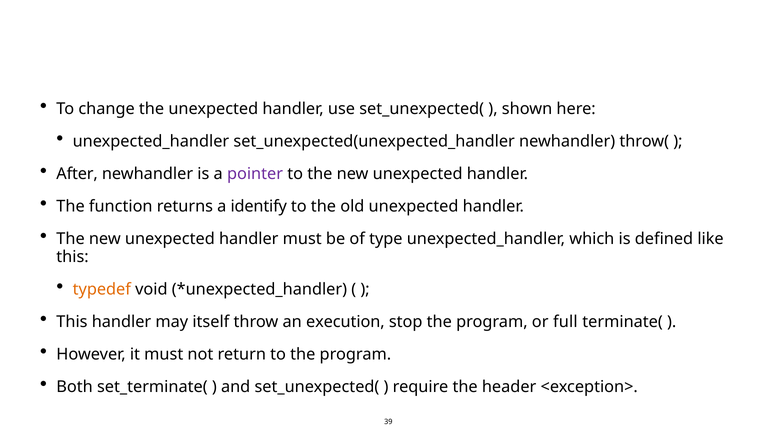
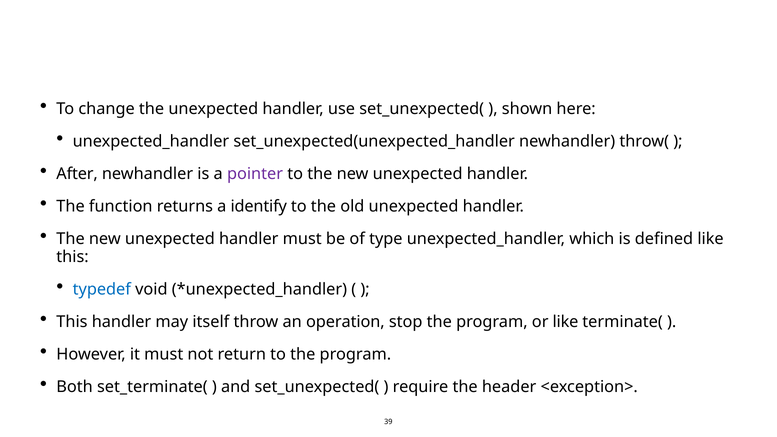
typedef colour: orange -> blue (102, 289)
execution: execution -> operation (345, 322)
or full: full -> like (565, 322)
